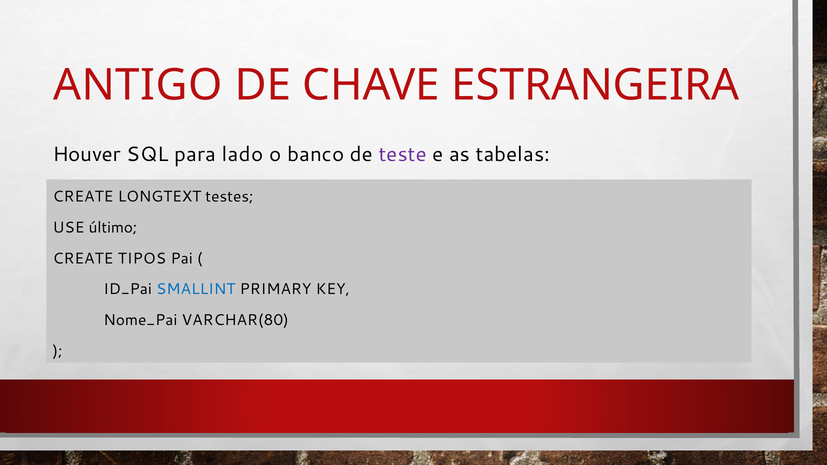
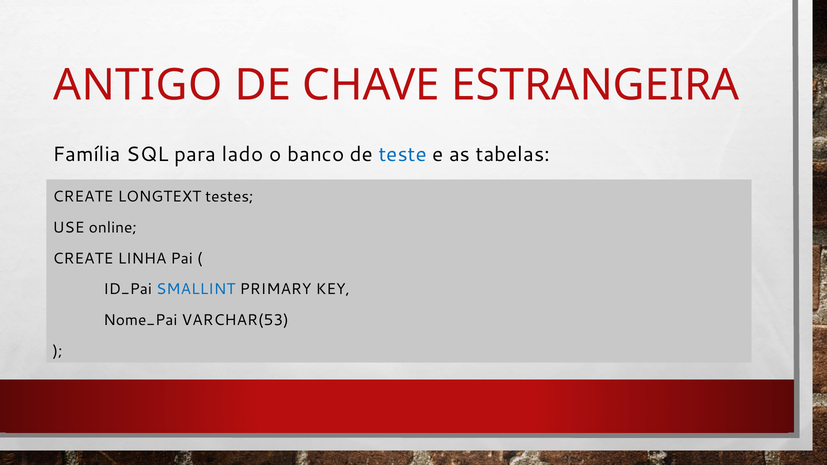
Houver: Houver -> Família (87, 154)
teste colour: purple -> blue (403, 154)
último: último -> online (113, 228)
TIPOS: TIPOS -> LINHA (142, 259)
VARCHAR(80: VARCHAR(80 -> VARCHAR(53 (235, 320)
